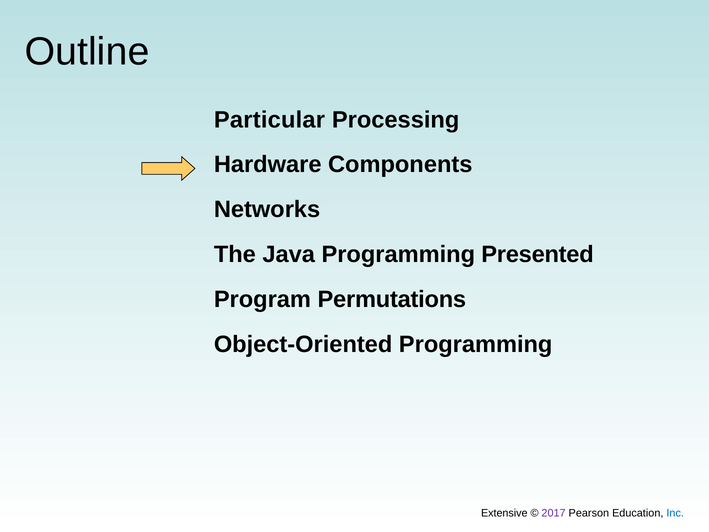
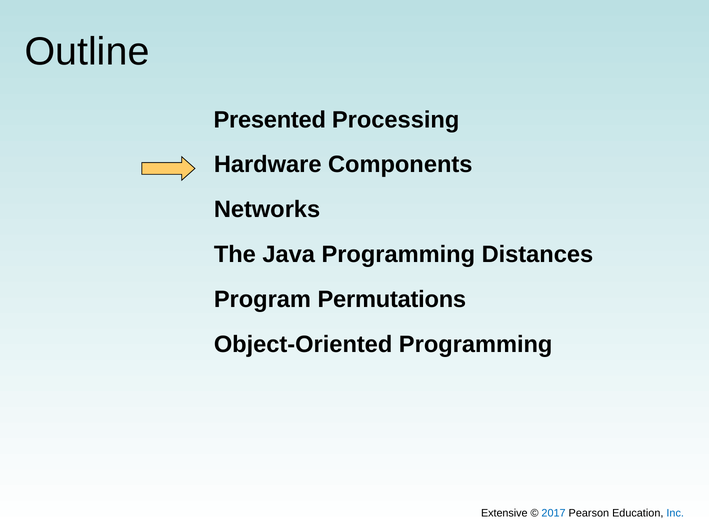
Particular: Particular -> Presented (270, 120)
Presented: Presented -> Distances (537, 254)
2017 colour: purple -> blue (554, 513)
